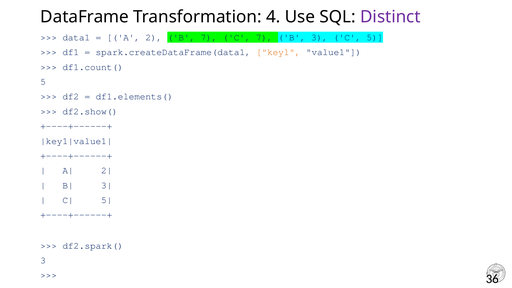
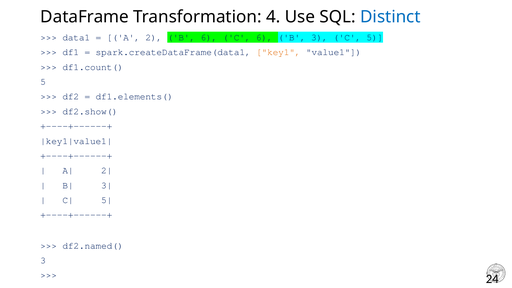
Distinct colour: purple -> blue (390, 17)
B 7: 7 -> 6 (209, 37)
C 7: 7 -> 6 (264, 37)
df2.spark(: df2.spark( -> df2.named( (93, 246)
36: 36 -> 24 (492, 279)
